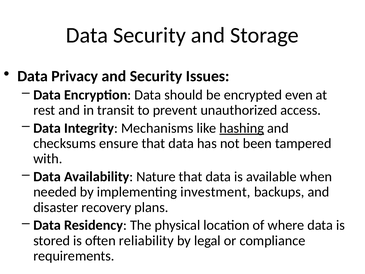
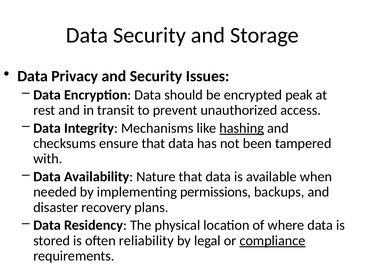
even: even -> peak (299, 95)
investment: investment -> permissions (216, 192)
compliance underline: none -> present (272, 240)
